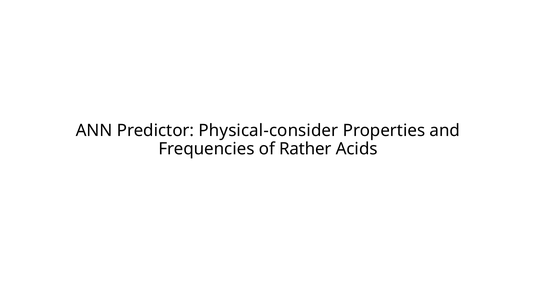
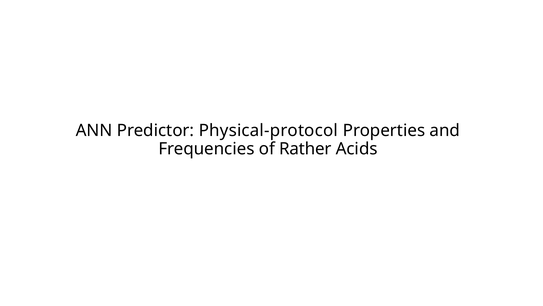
Physical-consider: Physical-consider -> Physical-protocol (268, 130)
